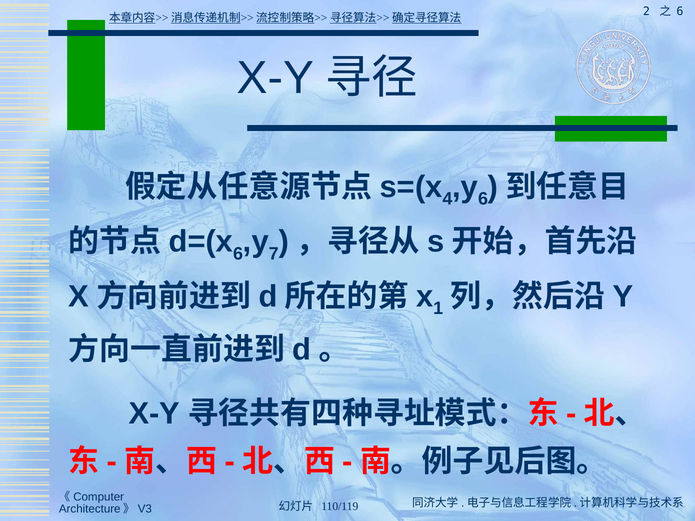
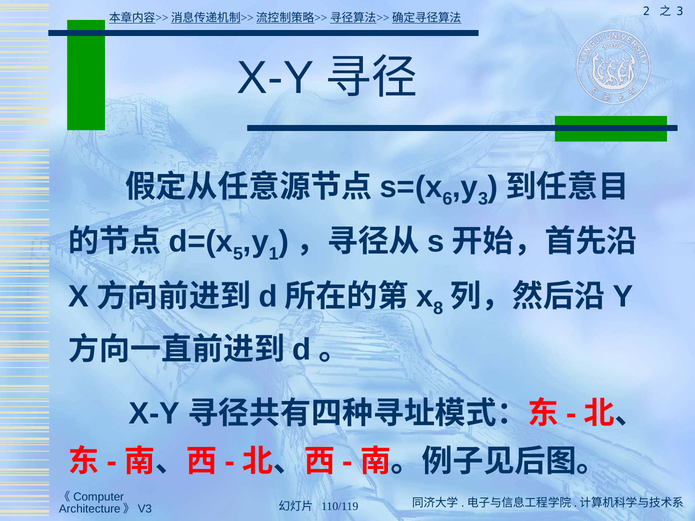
6: 6 -> 3 (680, 11)
4: 4 -> 6 (447, 199)
6: 6 -> 3 (483, 199)
6: 6 -> 5 (238, 254)
7: 7 -> 1 (274, 254)
1: 1 -> 8 (438, 309)
